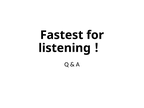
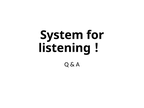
Fastest: Fastest -> System (62, 35)
